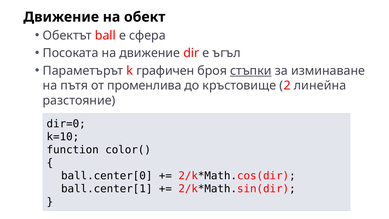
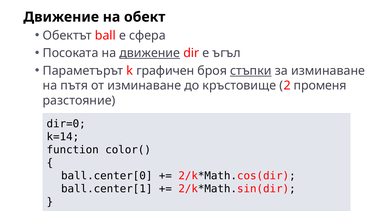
движение underline: none -> present (150, 53)
от променлива: променлива -> изминаване (144, 86)
линейна: линейна -> променя (320, 86)
k=10: k=10 -> k=14 (63, 137)
